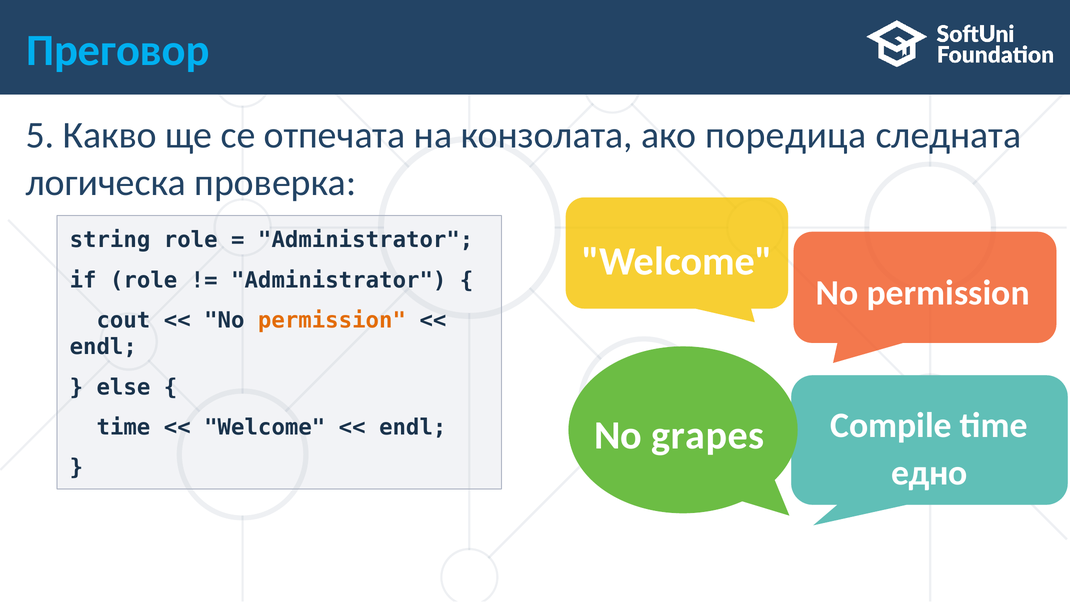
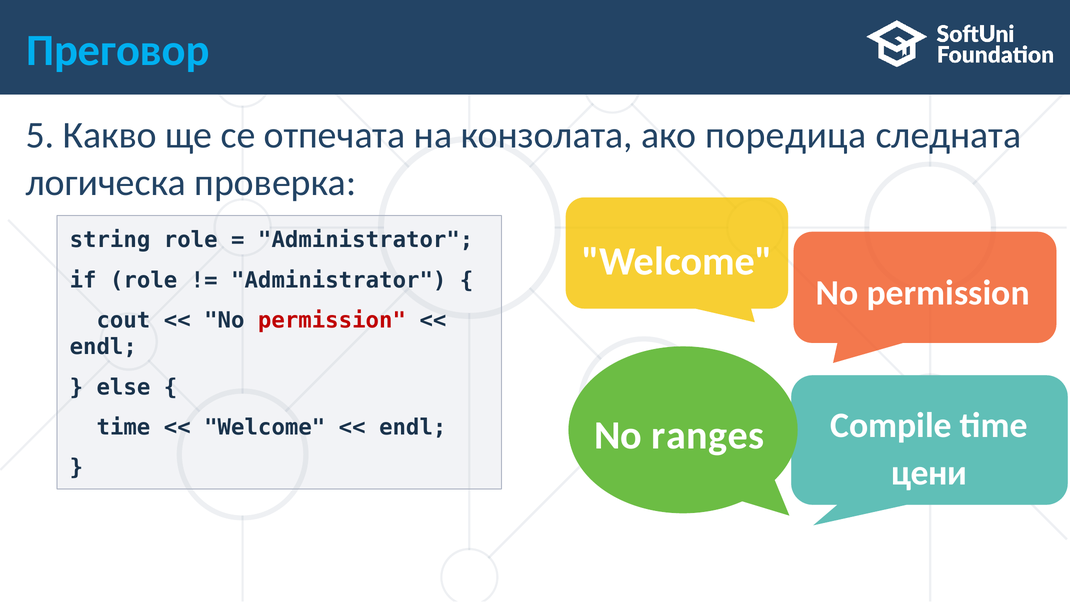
permission colour: orange -> red (332, 320)
grapes: grapes -> ranges (708, 435)
едно: едно -> цени (929, 473)
